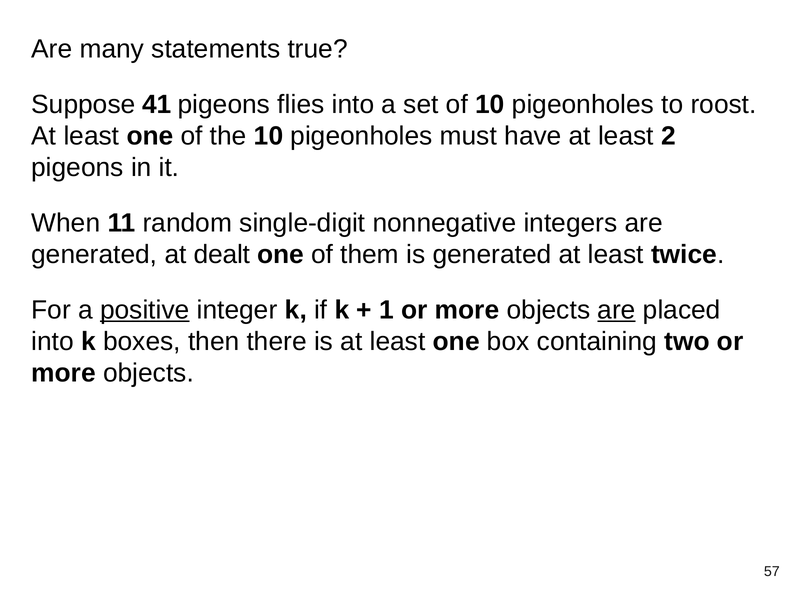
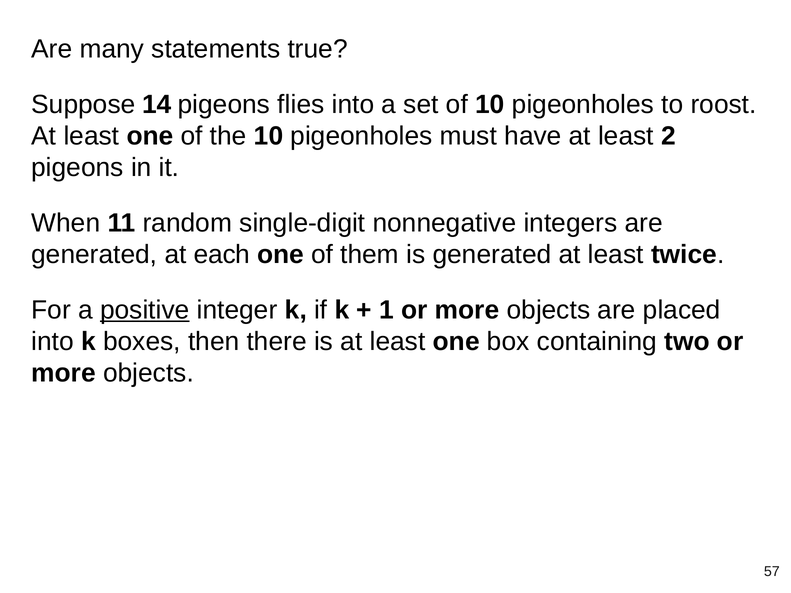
41: 41 -> 14 (157, 104)
dealt: dealt -> each (222, 255)
are underline: present -> none (617, 310)
